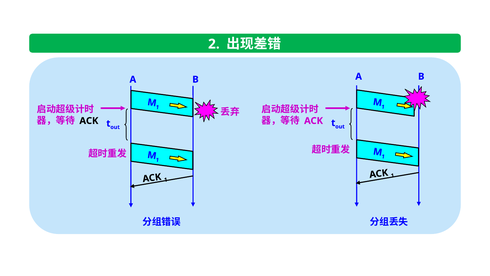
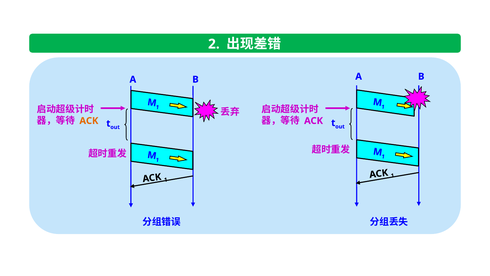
ACK colour: black -> orange (89, 121)
